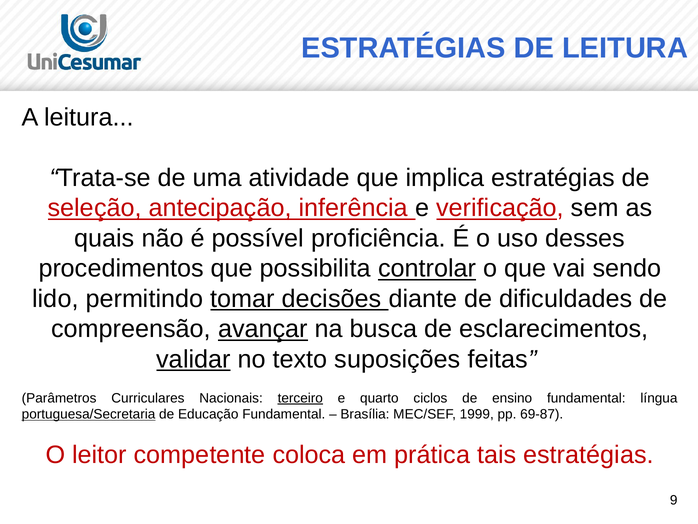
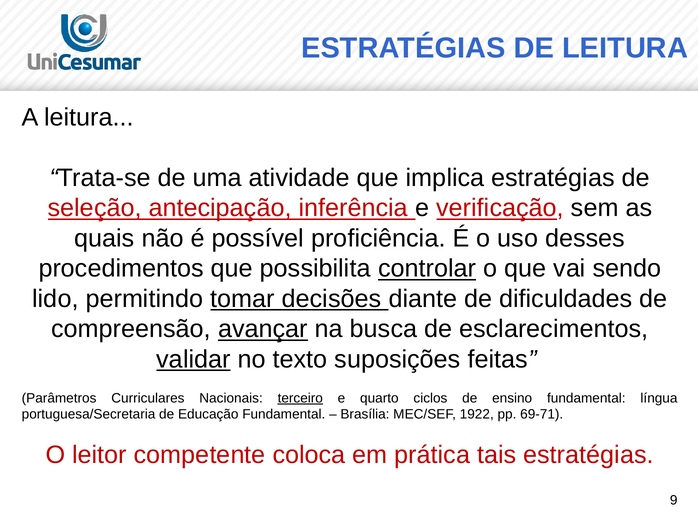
portuguesa/Secretaria underline: present -> none (89, 414)
1999: 1999 -> 1922 (477, 414)
69-87: 69-87 -> 69-71 (542, 414)
